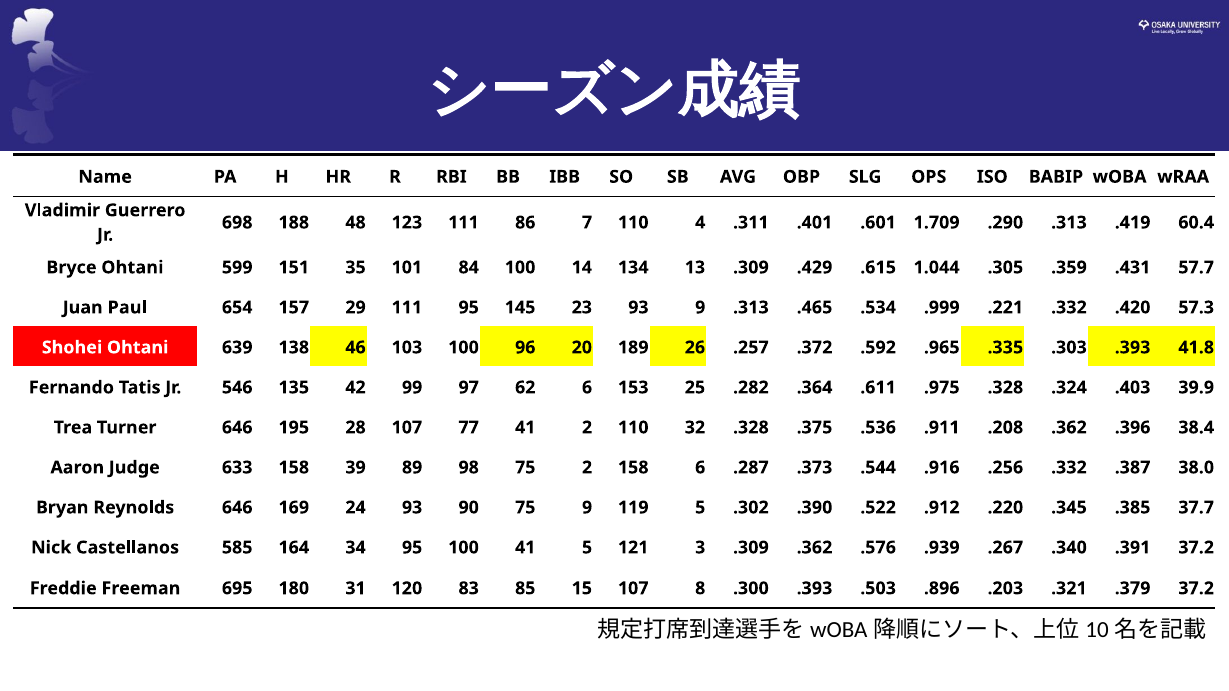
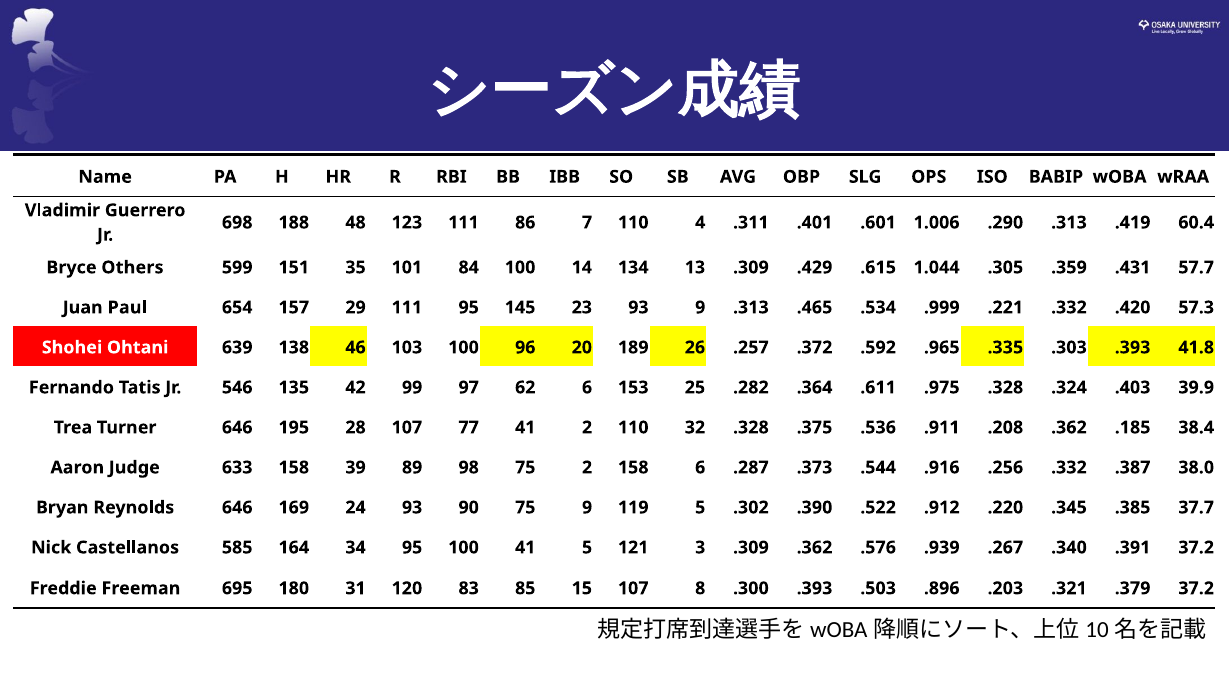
1.709: 1.709 -> 1.006 (937, 223)
Bryce Ohtani: Ohtani -> Others (132, 268)
.396: .396 -> .185 (1133, 428)
